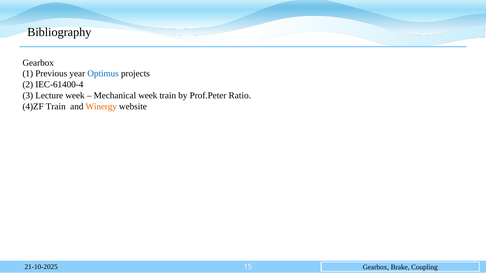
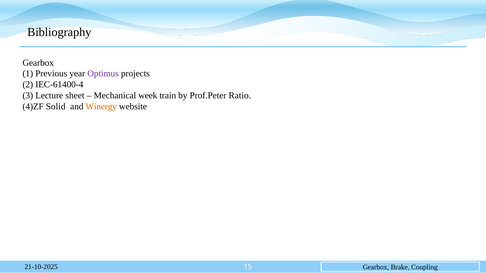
Optimus colour: blue -> purple (103, 74)
Lecture week: week -> sheet (75, 96)
4)ZF Train: Train -> Solid (56, 107)
